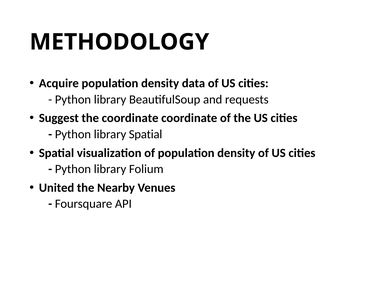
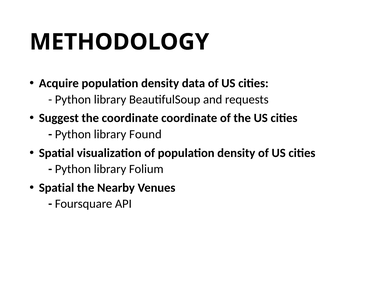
library Spatial: Spatial -> Found (145, 134)
United: United -> Spatial (57, 188)
